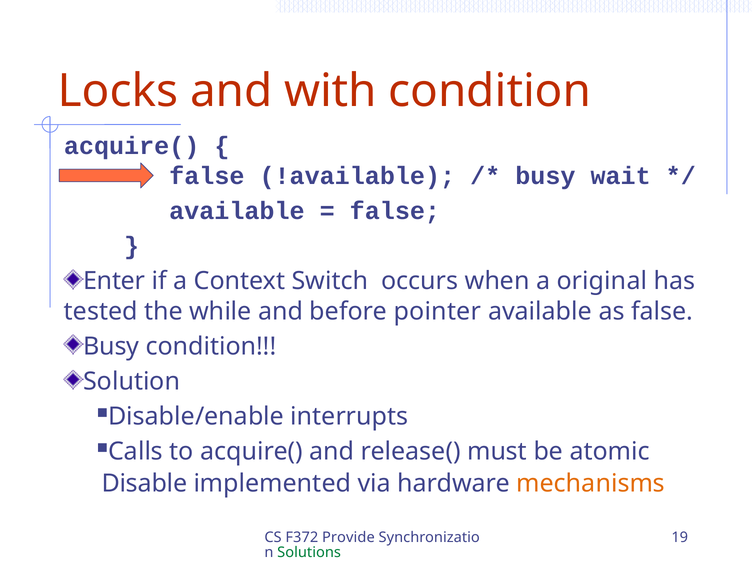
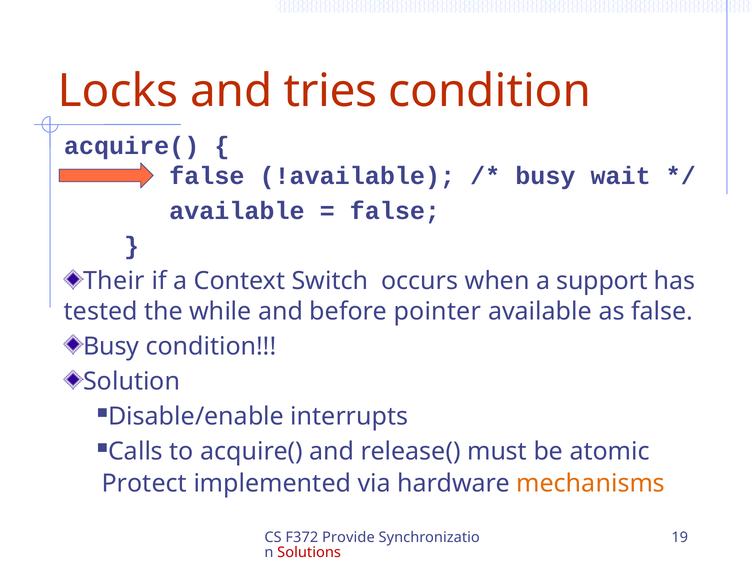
with: with -> tries (331, 91)
Enter: Enter -> Their (114, 281)
original: original -> support (602, 281)
Disable: Disable -> Protect (144, 483)
Solutions colour: green -> red (309, 552)
